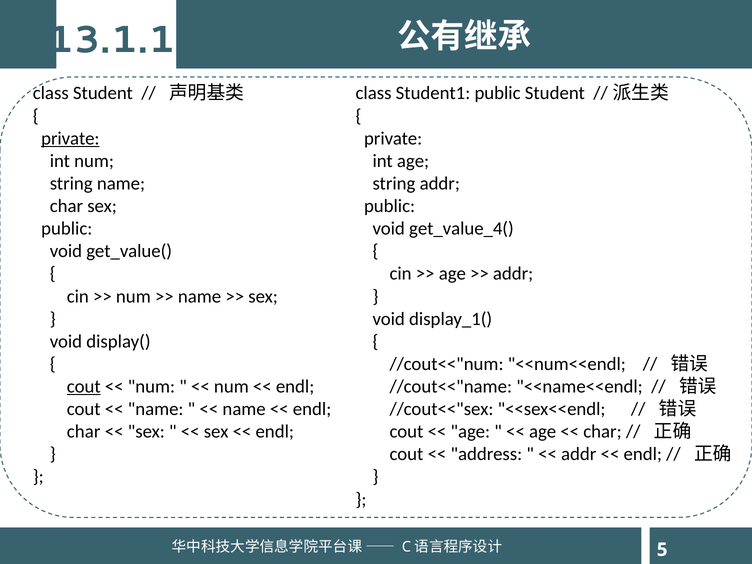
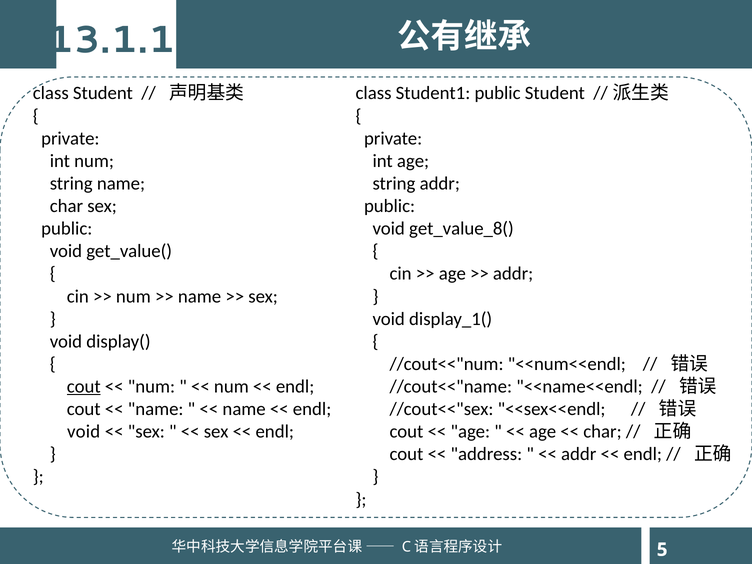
private underline: present -> none (70, 138)
get_value_4(: get_value_4( -> get_value_8( (461, 229)
char: char -> void (84, 432)
